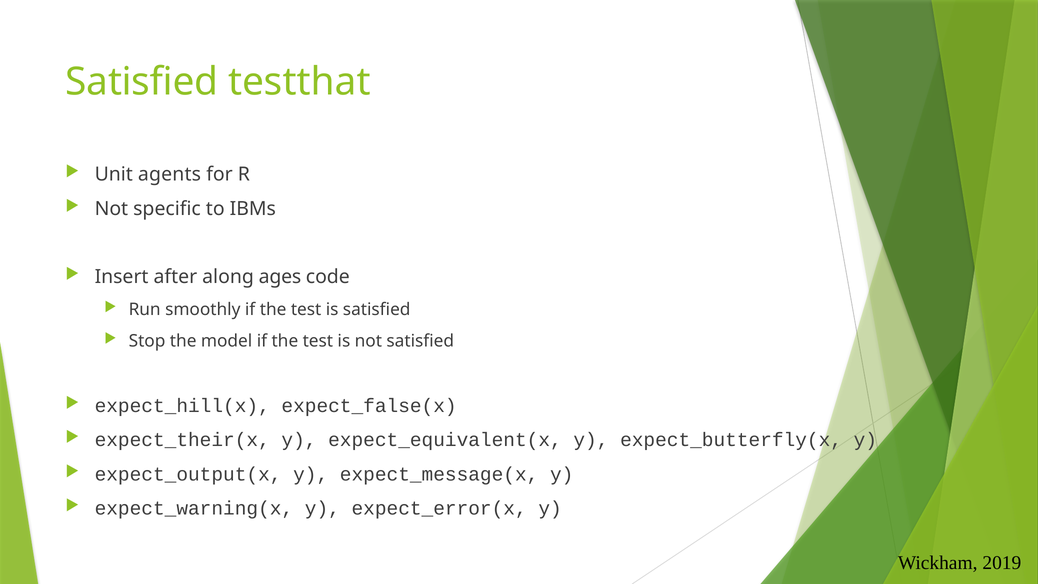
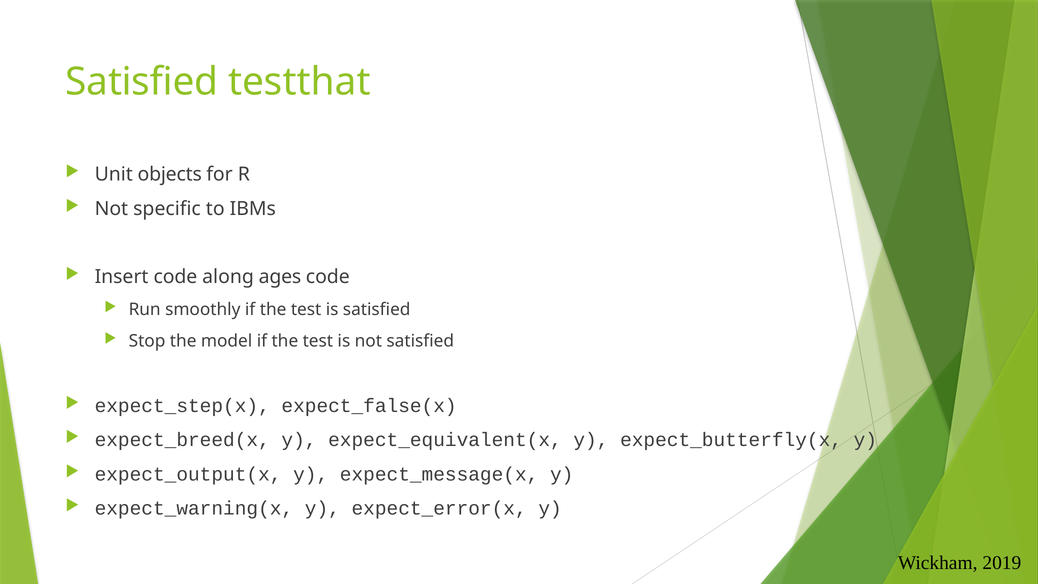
agents: agents -> objects (170, 174)
Insert after: after -> code (175, 277)
expect_hill(x: expect_hill(x -> expect_step(x (182, 406)
expect_their(x: expect_their(x -> expect_breed(x (182, 440)
